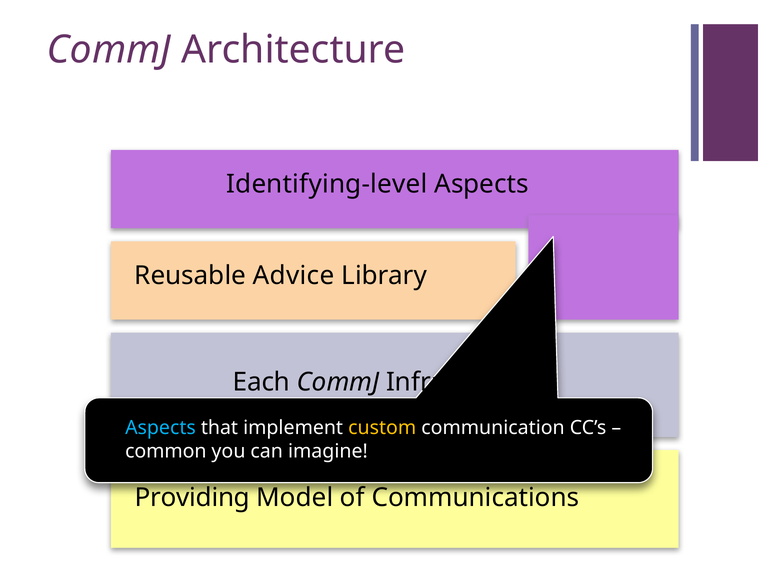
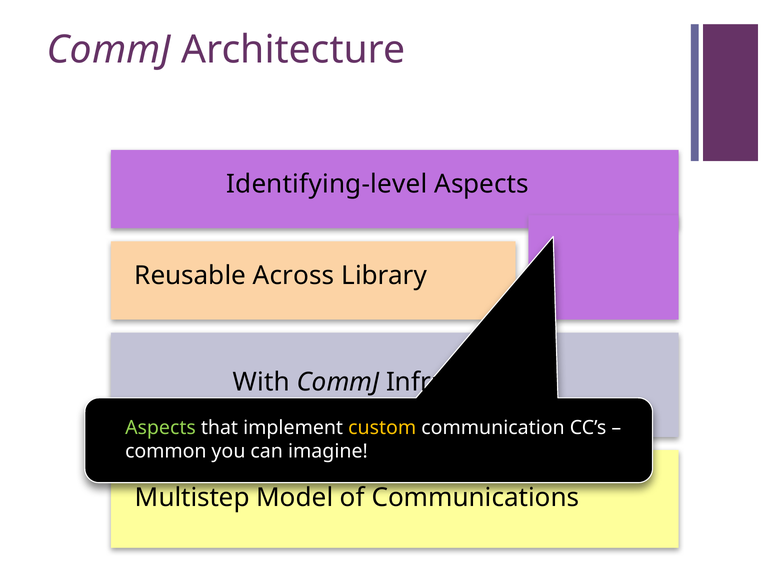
Advice: Advice -> Across (294, 276)
Each: Each -> With (261, 382)
Aspects colour: light blue -> light green (160, 428)
Providing: Providing -> Multistep (192, 498)
